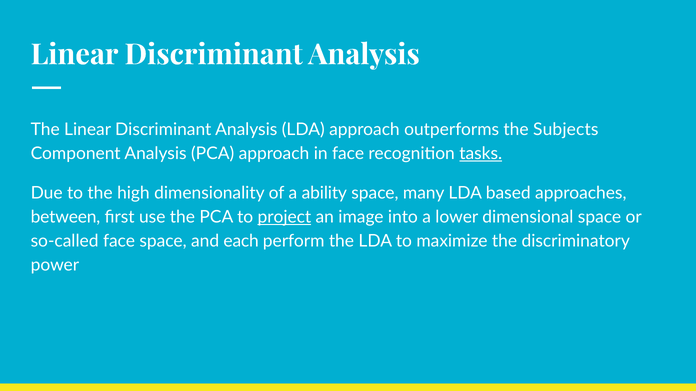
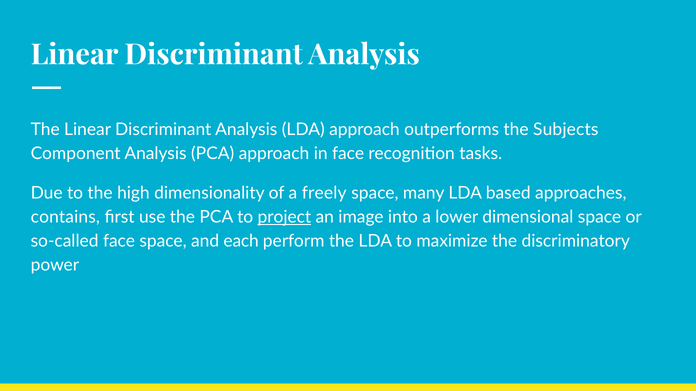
tasks underline: present -> none (481, 154)
ability: ability -> freely (324, 193)
between: between -> contains (65, 217)
